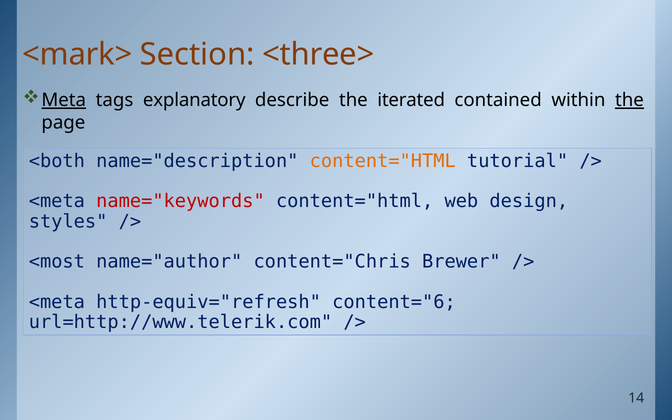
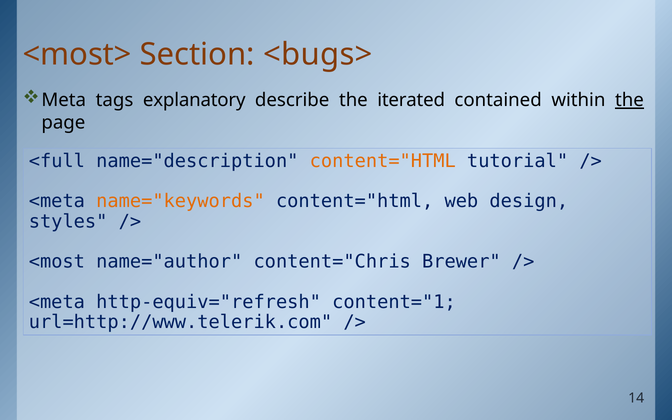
<mark>: <mark> -> <most> (77, 54)
<three>: <three> -> <bugs> (318, 54)
Meta underline: present -> none (64, 100)
<both: <both -> <full (57, 161)
name="keywords colour: red -> orange (180, 201)
content="6: content="6 -> content="1 (394, 302)
